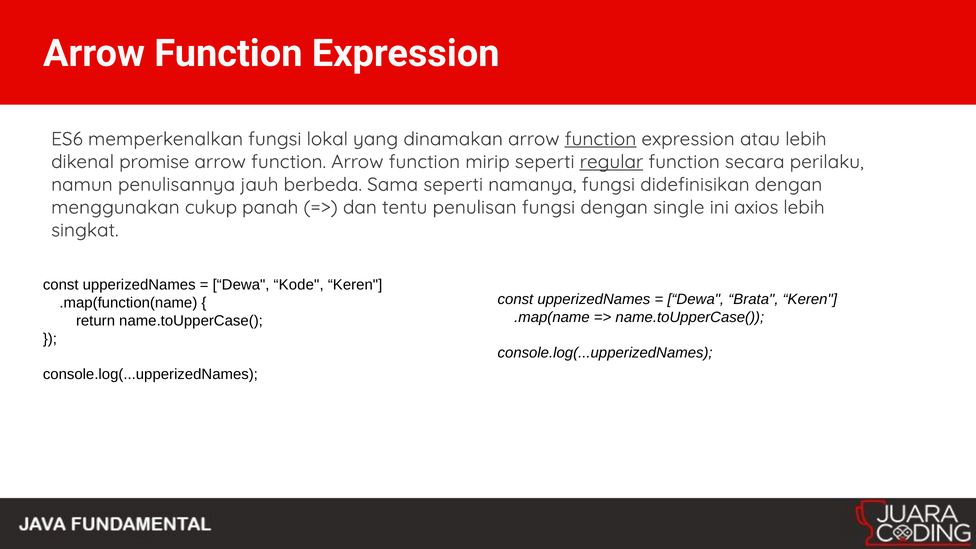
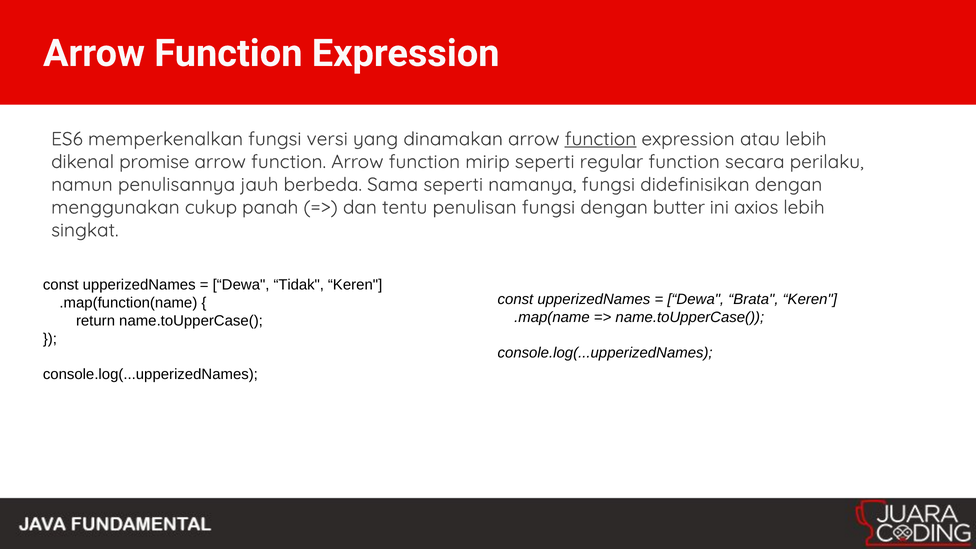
lokal: lokal -> versi (327, 139)
regular underline: present -> none (611, 162)
single: single -> butter (679, 207)
Kode: Kode -> Tidak (299, 285)
